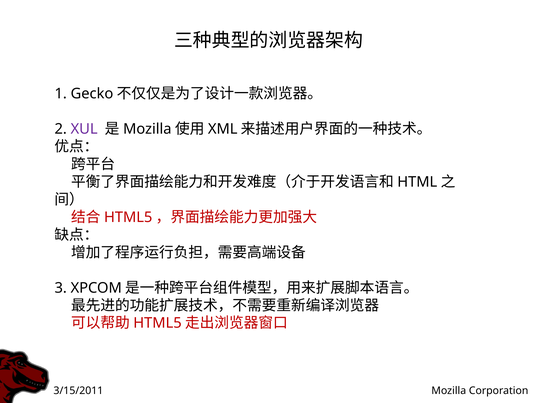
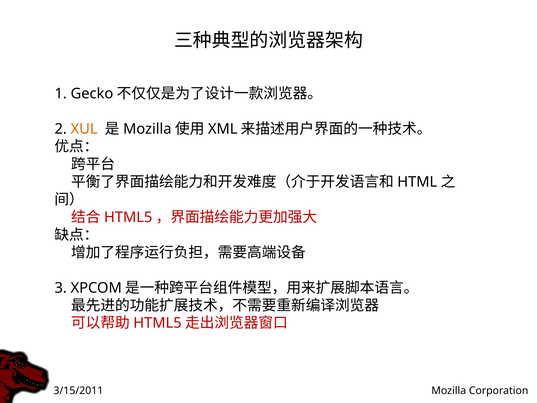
XUL colour: purple -> orange (84, 129)
